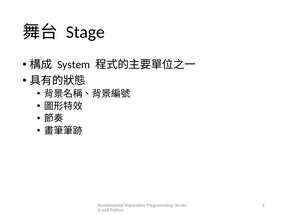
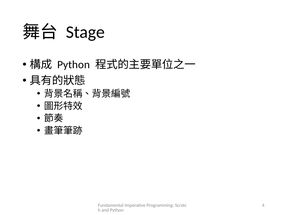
System: System -> Python (74, 65)
